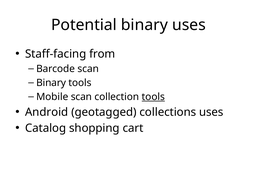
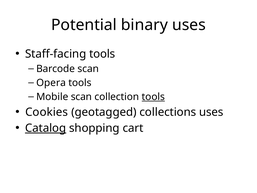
Staff-facing from: from -> tools (102, 54)
Binary: Binary -> Opera (51, 83)
Android: Android -> Cookies (47, 112)
Catalog underline: none -> present (46, 128)
